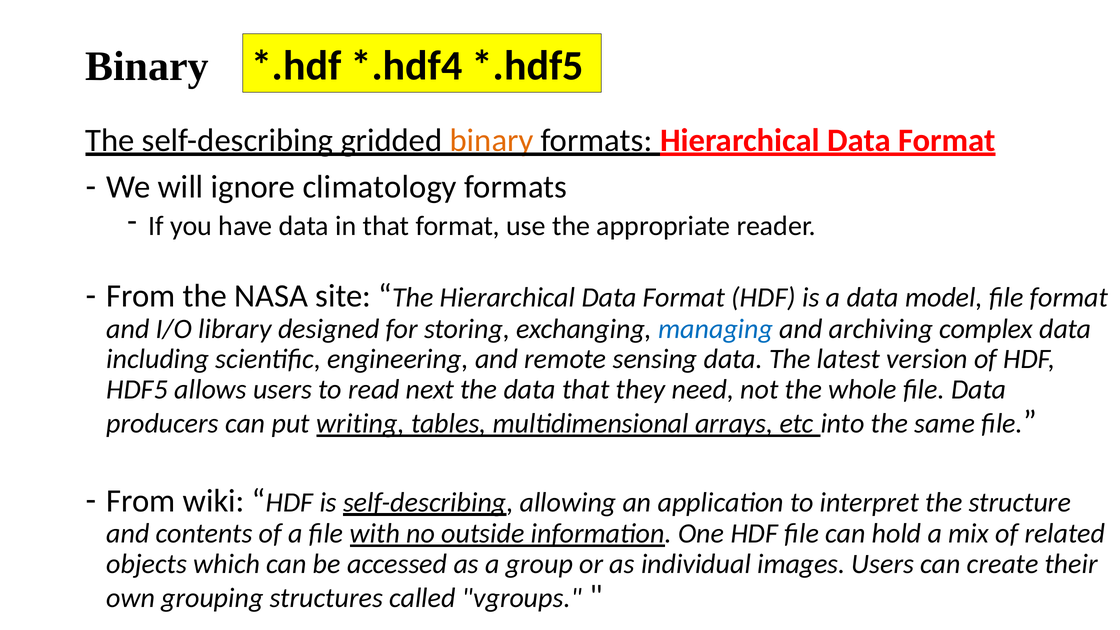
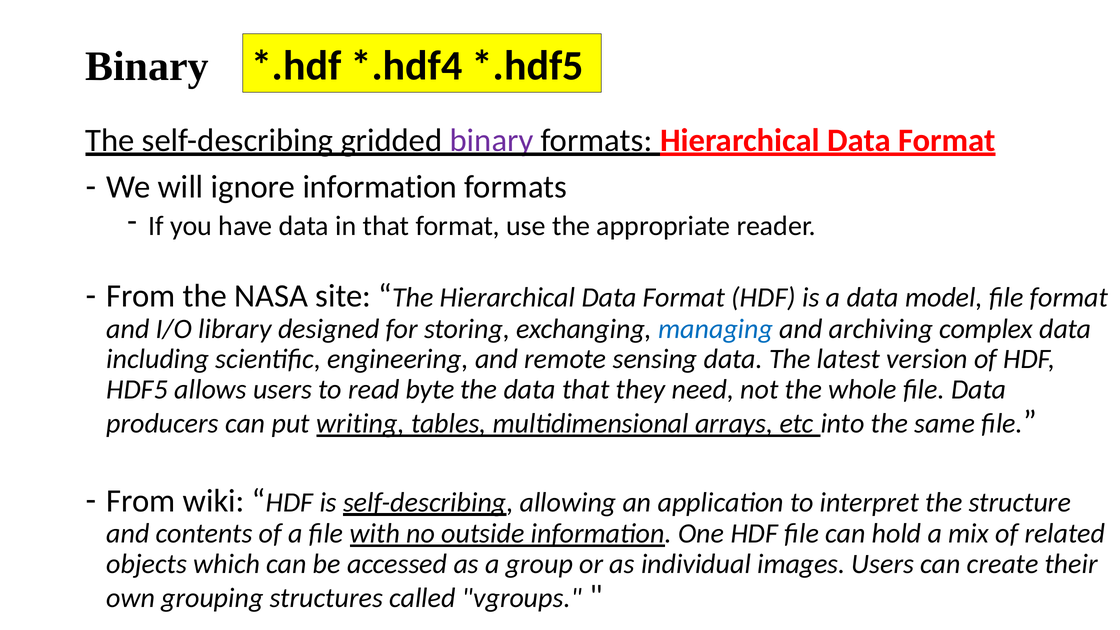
binary colour: orange -> purple (491, 140)
ignore climatology: climatology -> information (380, 187)
next: next -> byte (430, 389)
